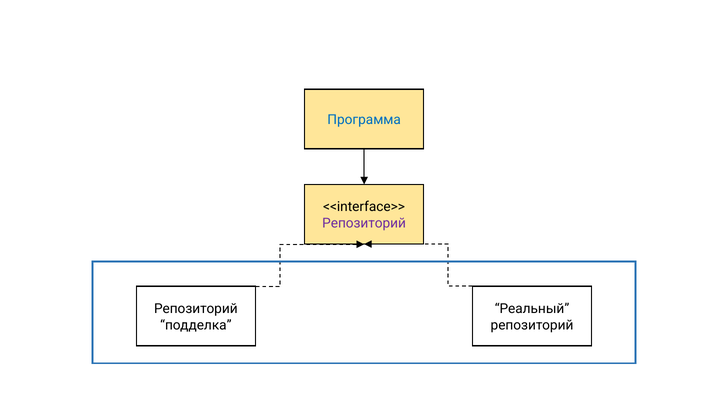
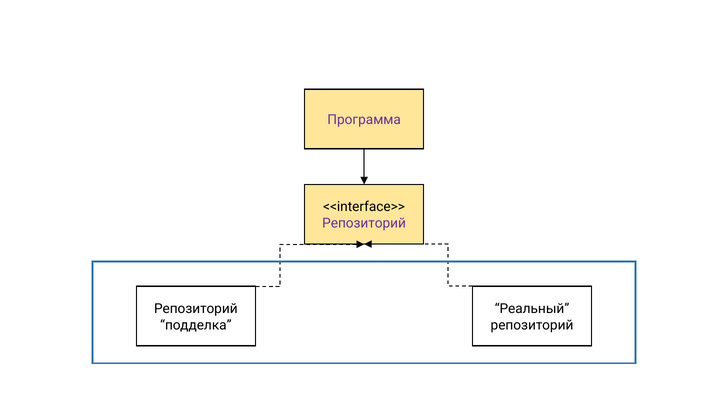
Программа colour: blue -> purple (364, 120)
